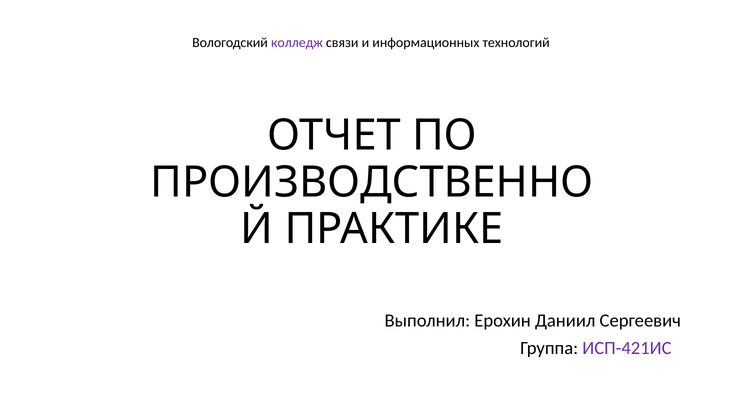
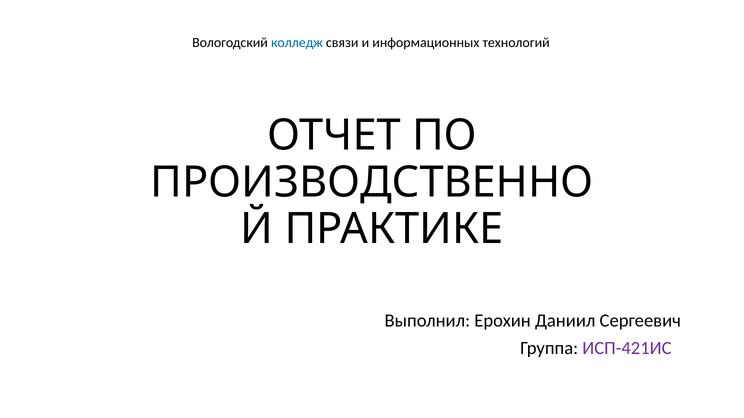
колледж colour: purple -> blue (297, 43)
